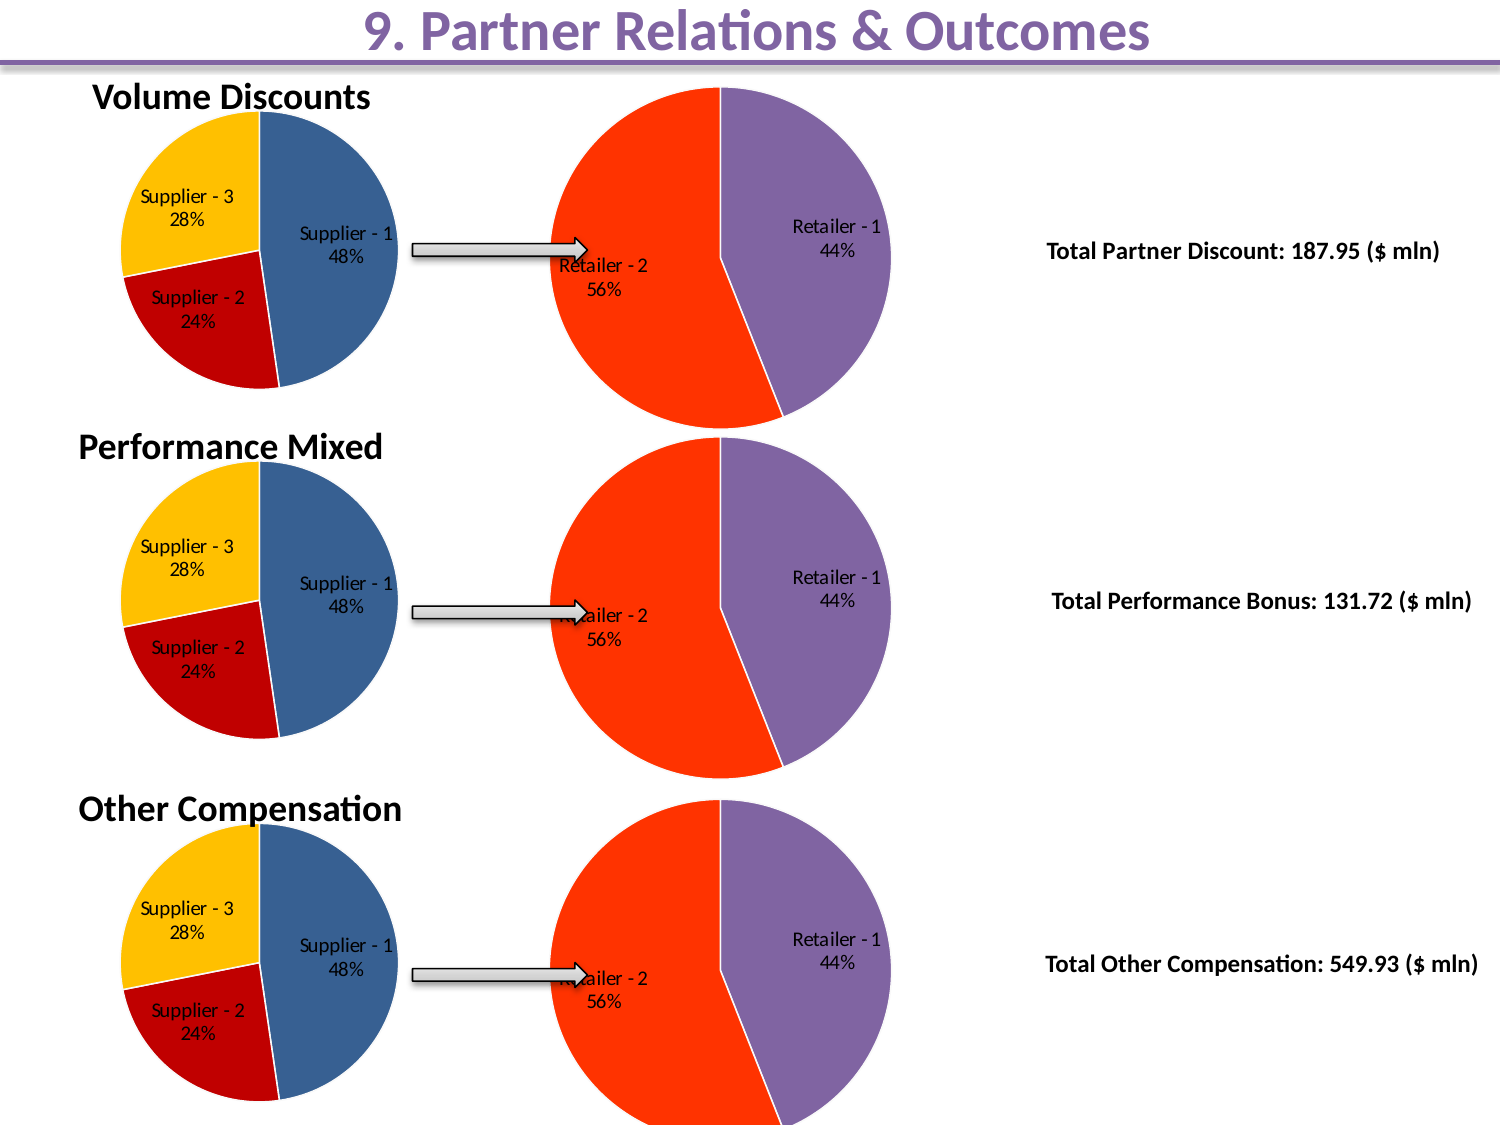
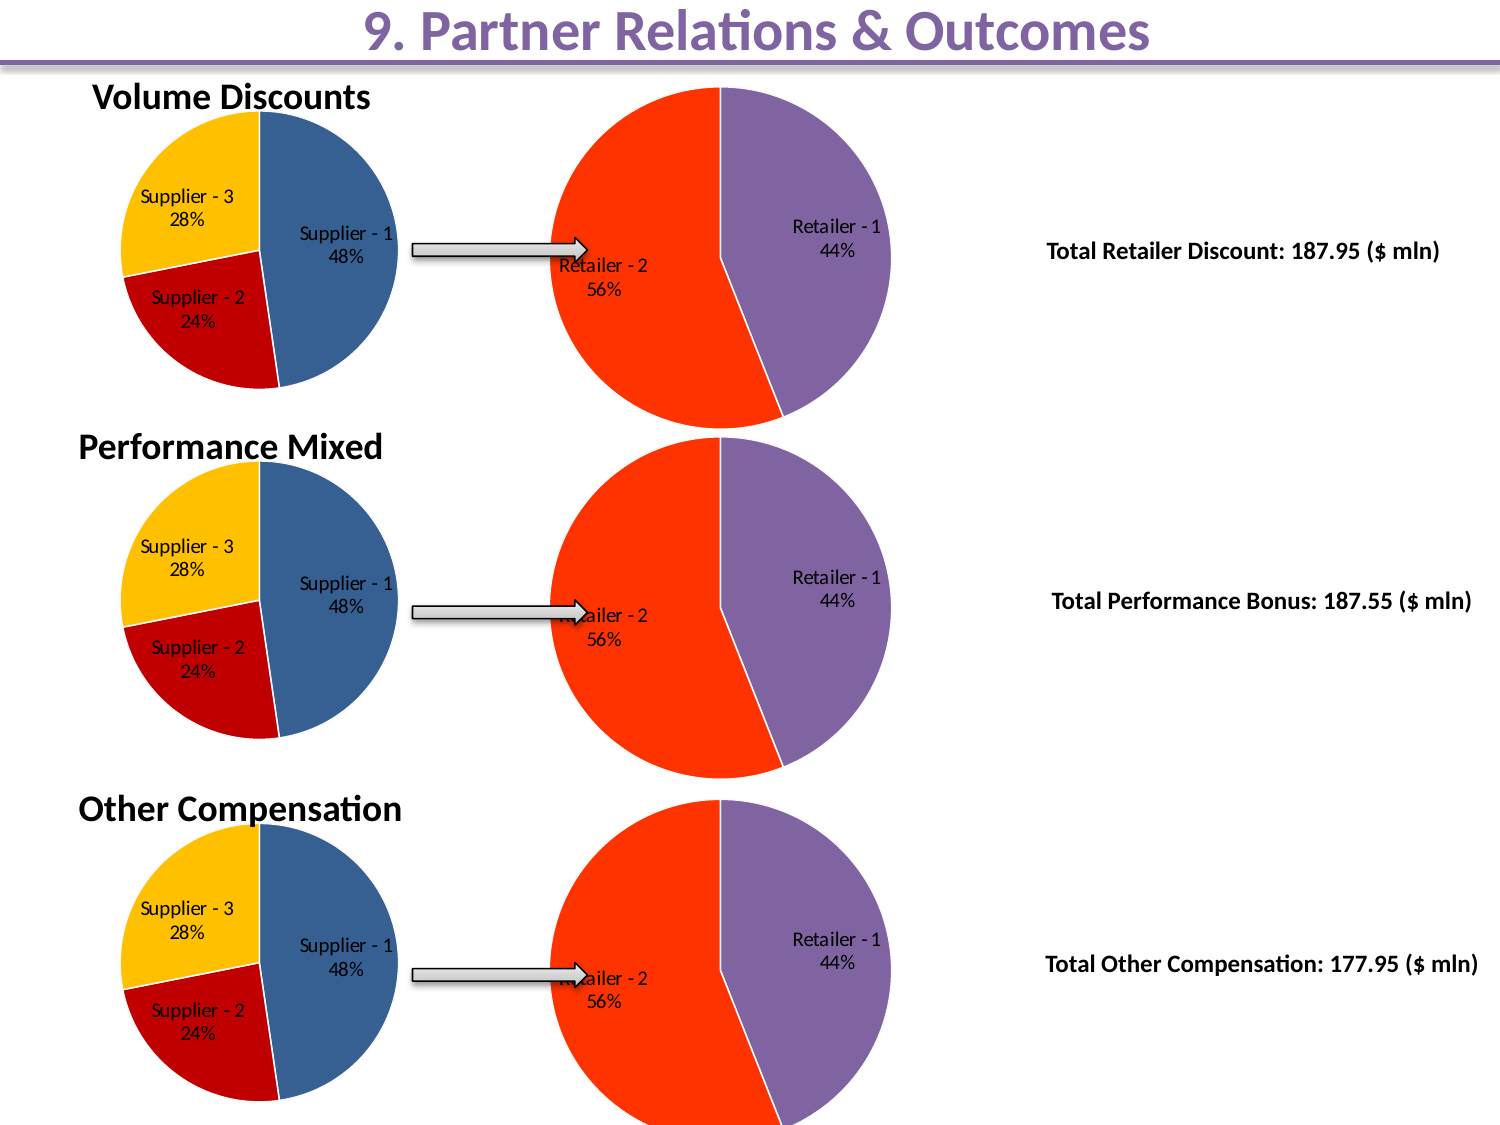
Total Partner: Partner -> Retailer (1142, 252)
131.72: 131.72 -> 187.55 (1358, 602)
549.93: 549.93 -> 177.95 (1364, 964)
